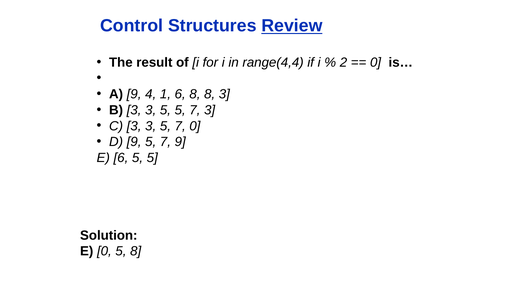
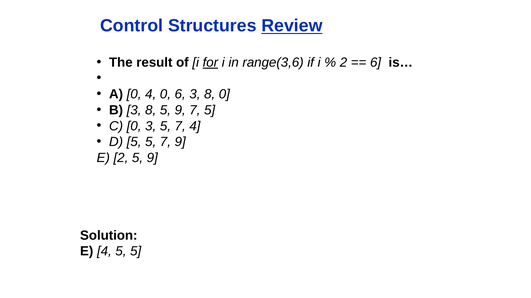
for underline: none -> present (210, 63)
range(4,4: range(4,4 -> range(3,6 (273, 63)
0: 0 -> 6 (376, 63)
A 9: 9 -> 0 (134, 94)
4 1: 1 -> 0 (165, 94)
6 8: 8 -> 3 (195, 94)
8 3: 3 -> 0 (224, 94)
B 3 3: 3 -> 8 (151, 110)
5: 5 -> 9 (180, 110)
7 3: 3 -> 5 (210, 110)
C 3: 3 -> 0 (134, 126)
7 0: 0 -> 4 (195, 126)
D 9: 9 -> 5 (134, 142)
E 6: 6 -> 2 (121, 158)
5: 5 -> 9 (152, 158)
E 0: 0 -> 4 (104, 252)
8: 8 -> 5 (136, 252)
